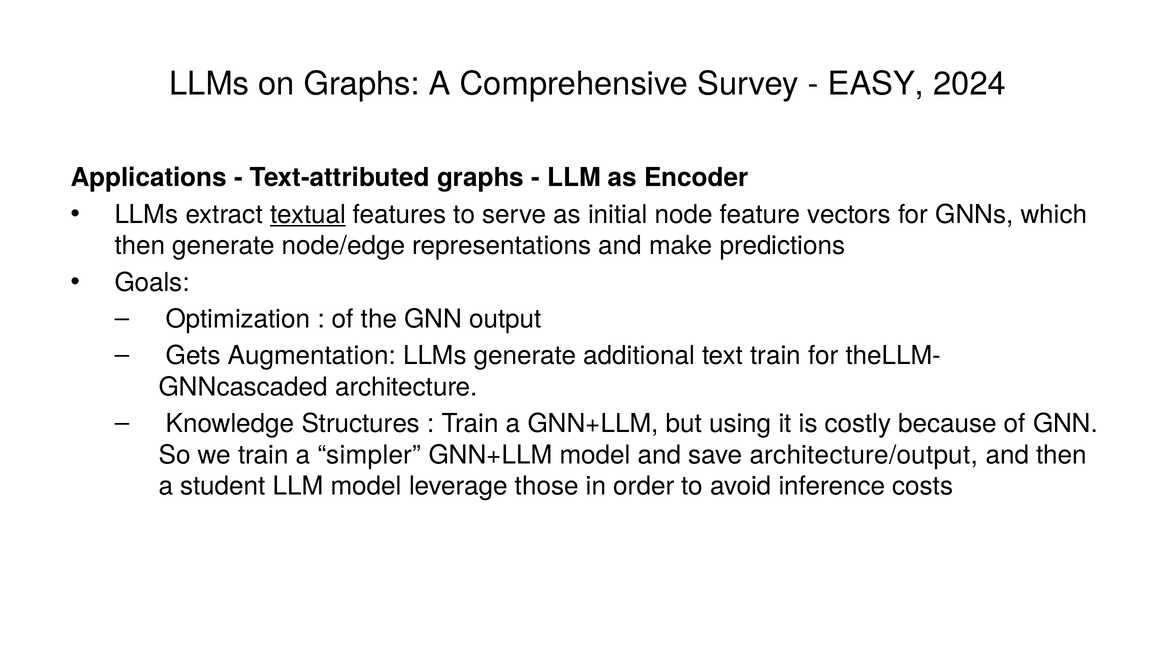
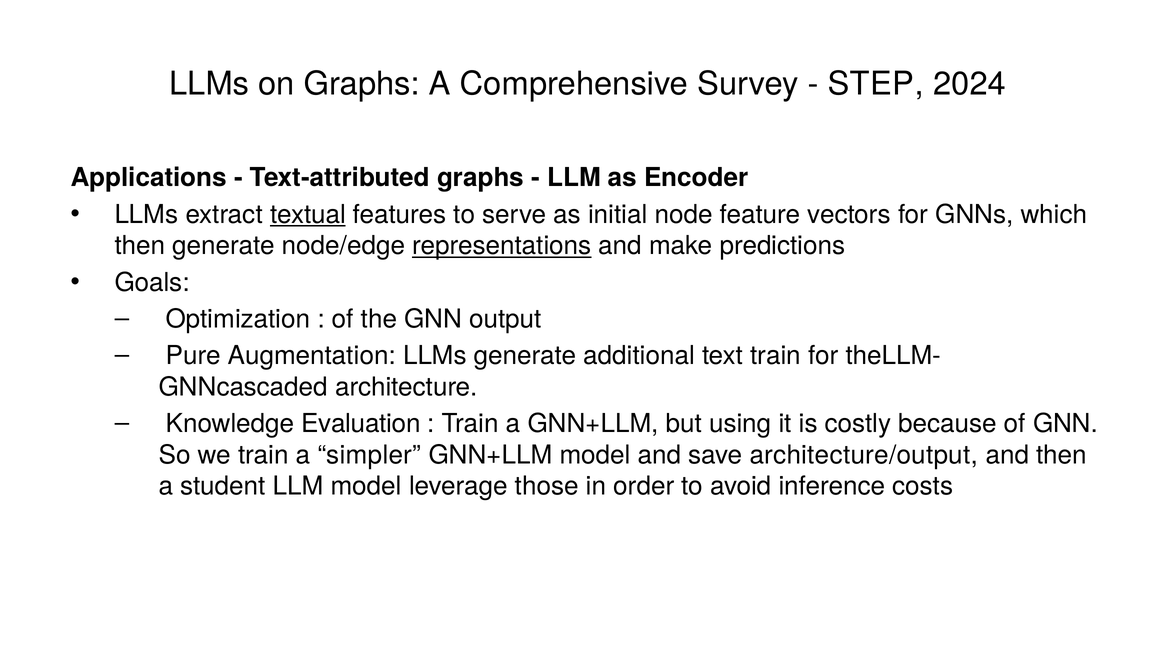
EASY: EASY -> STEP (876, 84)
representations underline: none -> present (502, 246)
Gets: Gets -> Pure (193, 355)
Structures: Structures -> Evaluation (361, 423)
